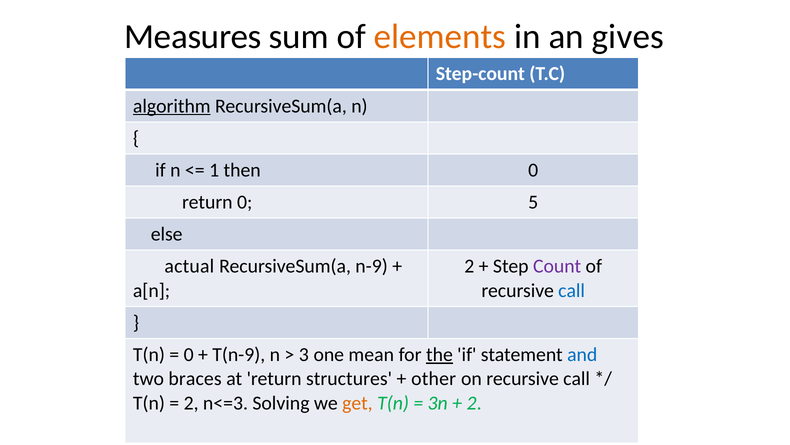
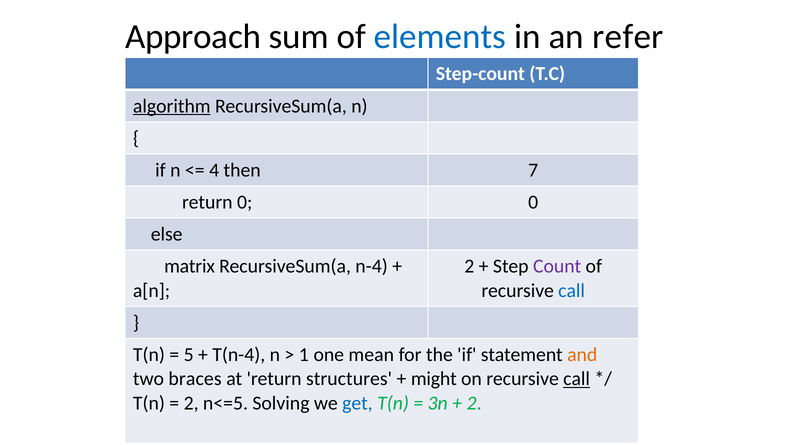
Measures: Measures -> Approach (193, 37)
elements colour: orange -> blue (440, 37)
gives: gives -> refer (628, 37)
1: 1 -> 4 (214, 170)
then 0: 0 -> 7 (533, 170)
0 5: 5 -> 0 (533, 202)
actual: actual -> matrix (190, 266)
n-9: n-9 -> n-4 (372, 266)
0: 0 -> 5 (189, 354)
T(n-9: T(n-9 -> T(n-4 (239, 354)
3: 3 -> 1 (304, 354)
the underline: present -> none (439, 354)
and colour: blue -> orange (582, 354)
other: other -> might (434, 378)
call underline: none -> present (577, 378)
n<=3: n<=3 -> n<=5 (225, 402)
get colour: orange -> blue (357, 402)
